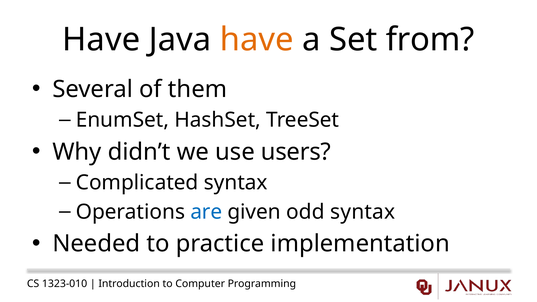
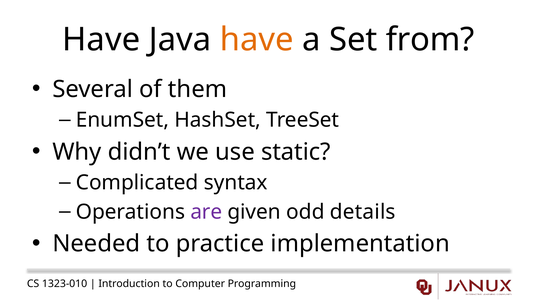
users: users -> static (296, 152)
are colour: blue -> purple (206, 212)
odd syntax: syntax -> details (363, 212)
